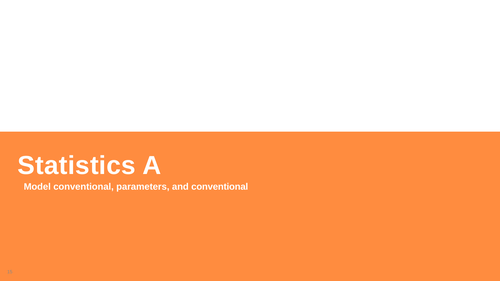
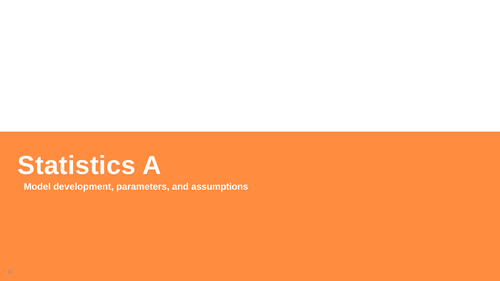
Model conventional: conventional -> development (84, 187)
and conventional: conventional -> assumptions (220, 187)
